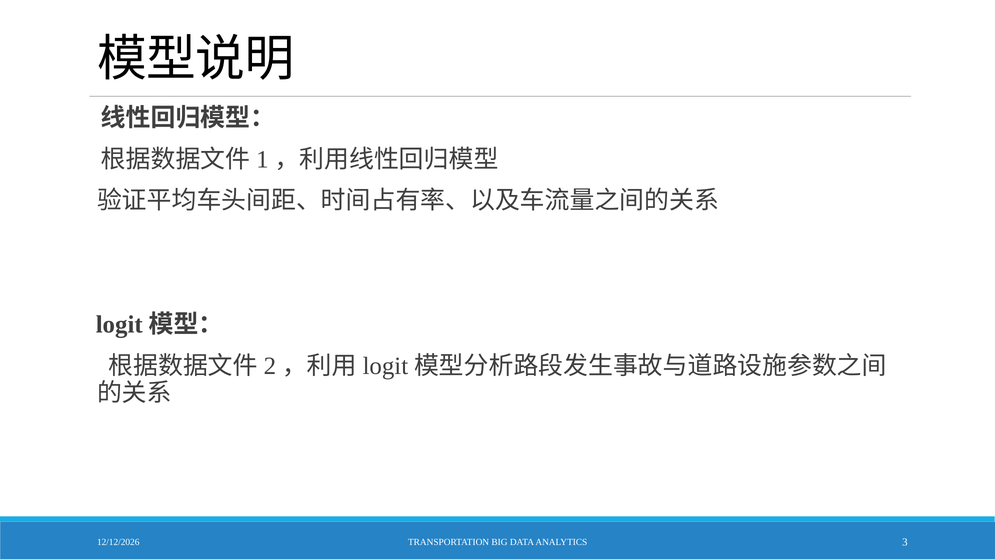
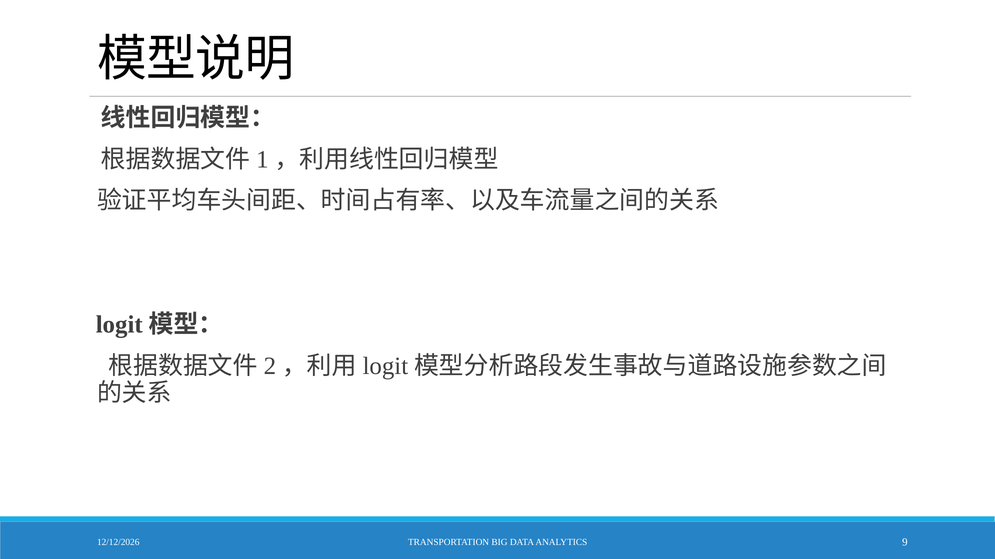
3: 3 -> 9 (905, 543)
